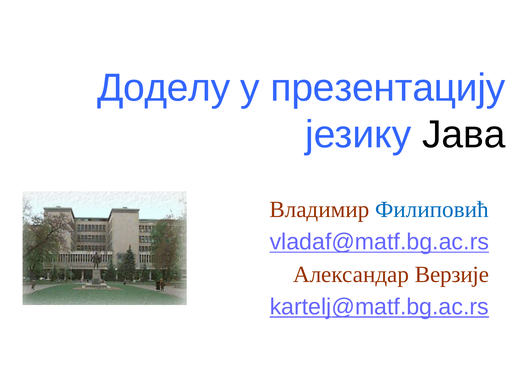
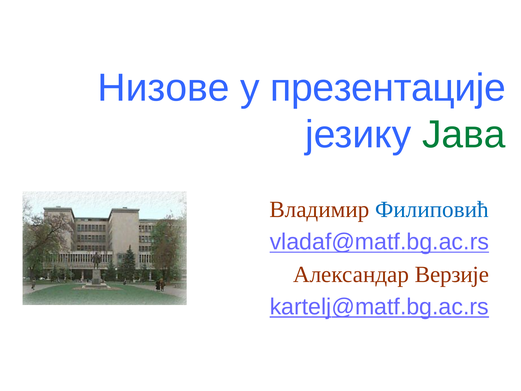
Доделу: Доделу -> Низове (164, 88)
презентацију: презентацију -> презентације (388, 88)
Јава colour: black -> green (464, 135)
